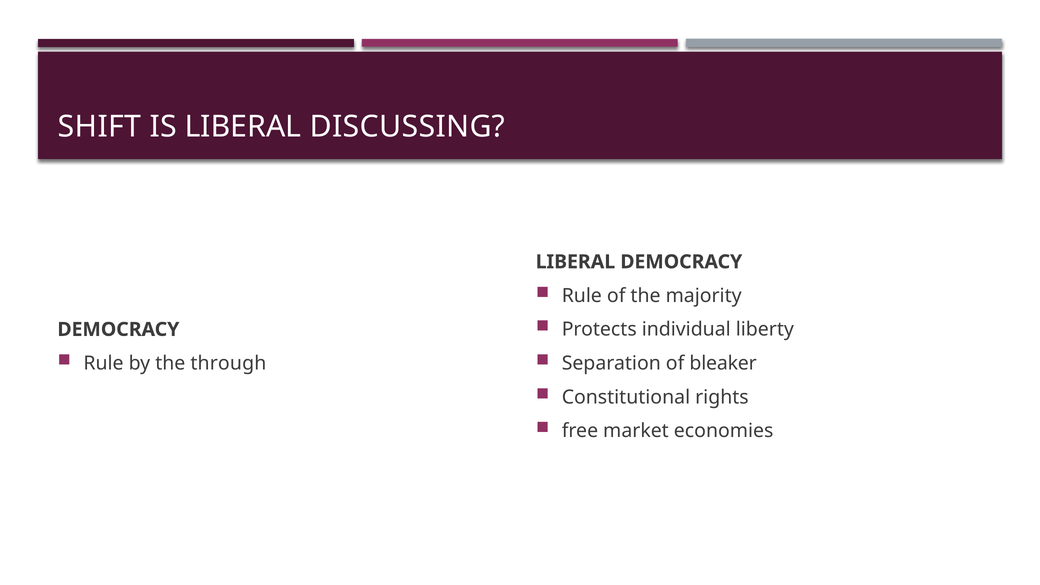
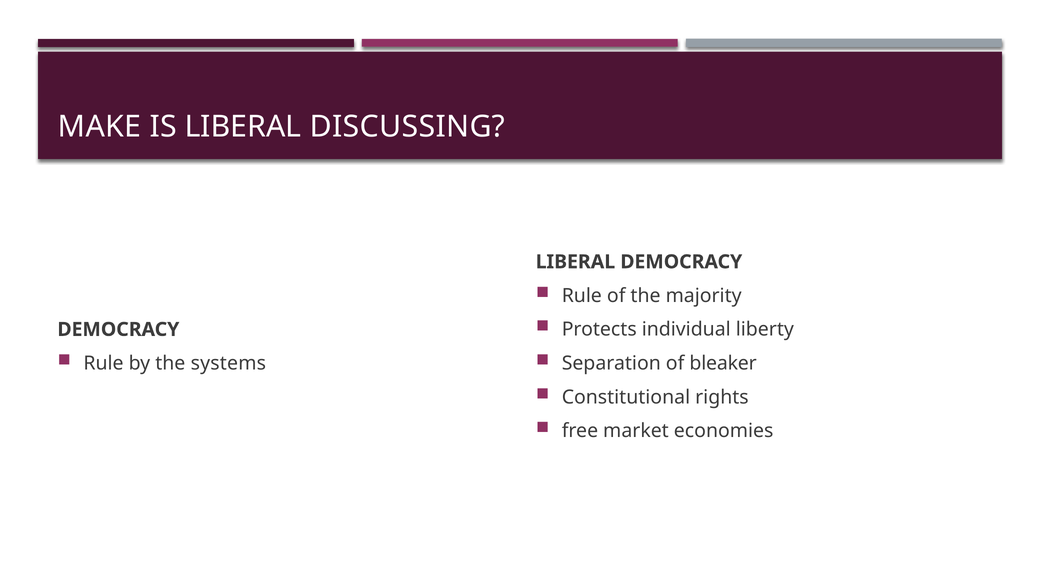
SHIFT: SHIFT -> MAKE (100, 127)
through: through -> systems (228, 363)
